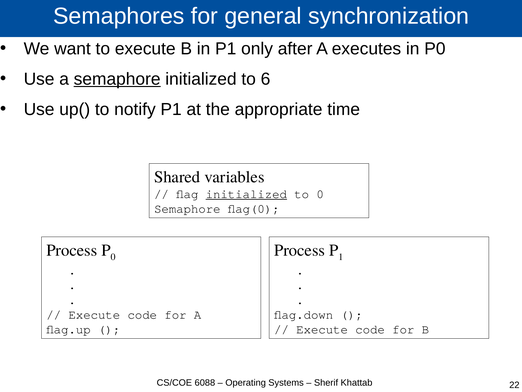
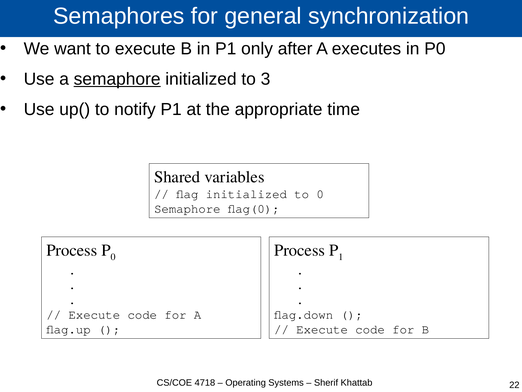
6: 6 -> 3 (266, 79)
initialized underline: present -> none (246, 194)
6088: 6088 -> 4718 (205, 382)
